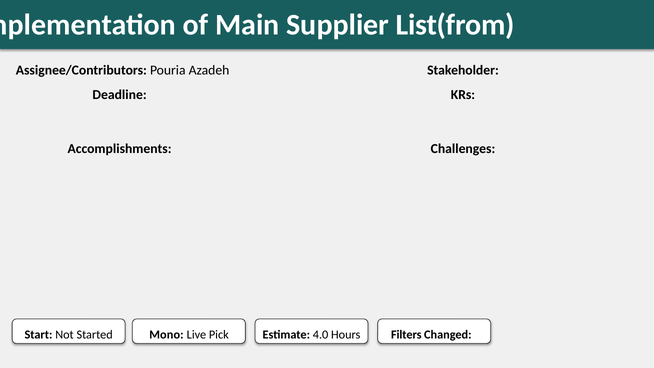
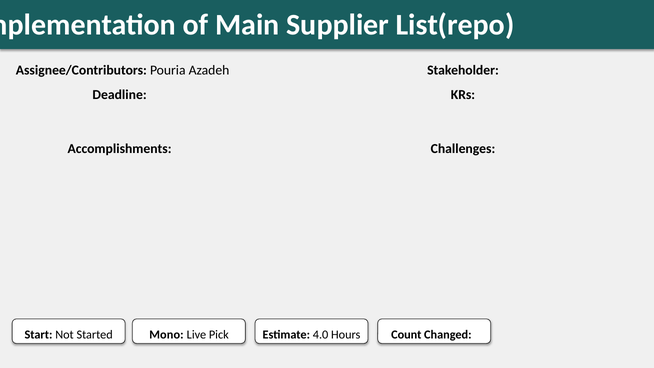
List(from: List(from -> List(repo (455, 25)
Filters: Filters -> Count (406, 334)
